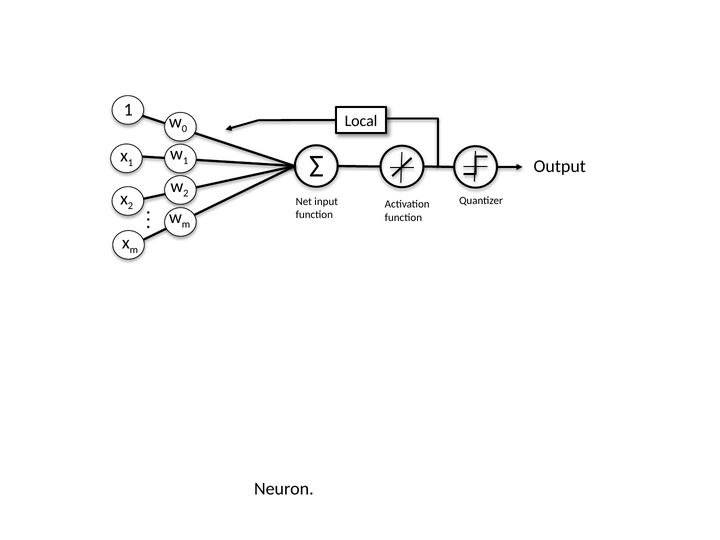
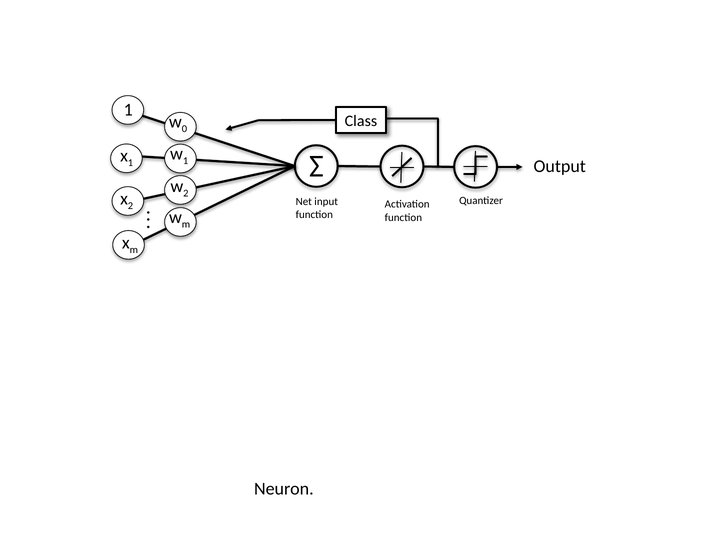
Local: Local -> Class (361, 121)
